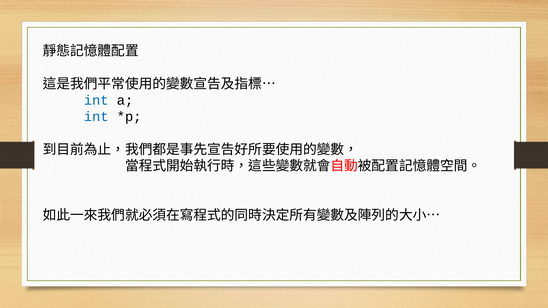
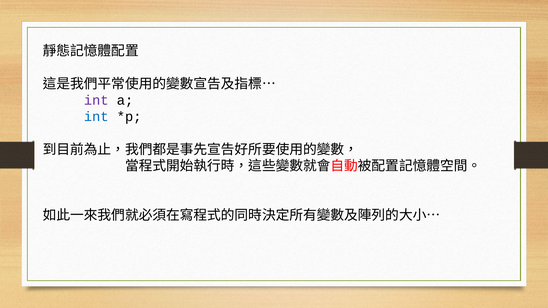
int colour: blue -> purple (96, 100)
